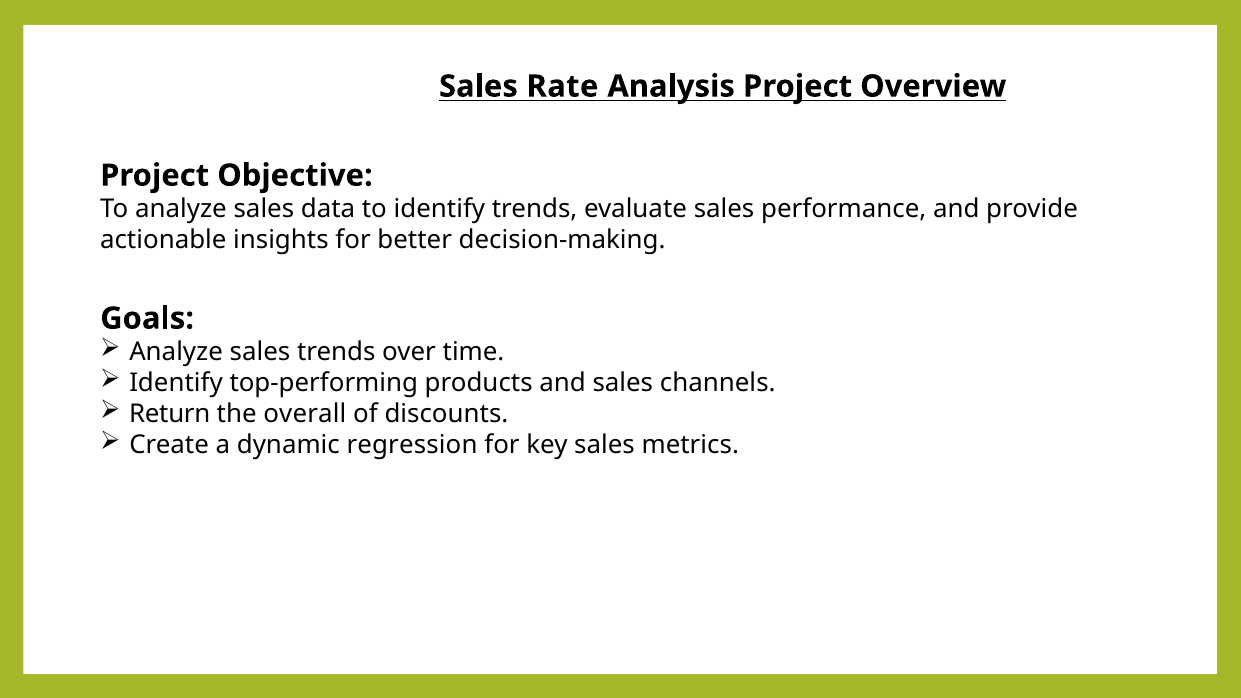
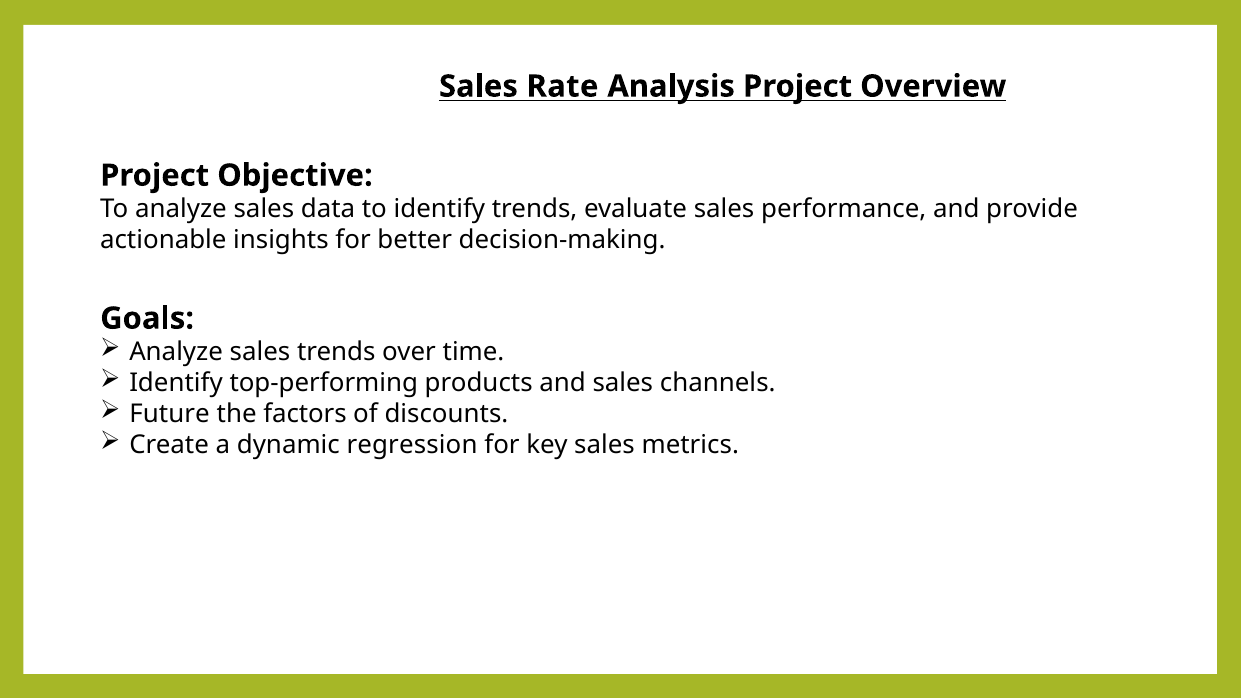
Return: Return -> Future (170, 414)
overall: overall -> factors (305, 414)
